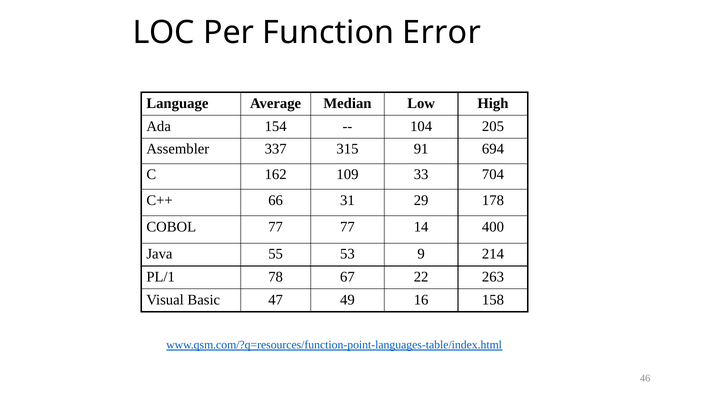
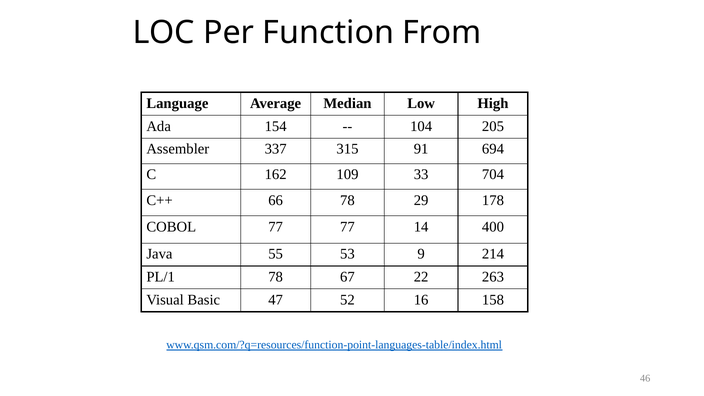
Error: Error -> From (442, 33)
66 31: 31 -> 78 (347, 200)
49: 49 -> 52 (347, 300)
